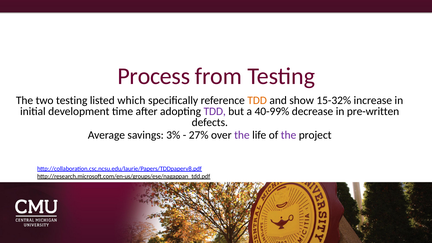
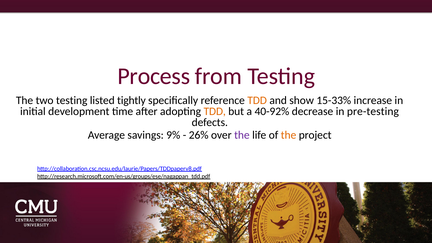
which: which -> tightly (131, 101)
15-32%: 15-32% -> 15-33% (334, 101)
TDD colour: purple -> orange (215, 111)
40-99%: 40-99% -> 40-92% (272, 111)
pre-written: pre-written -> pre-testing (373, 111)
3%: 3% -> 9% (173, 135)
27%: 27% -> 26% (199, 135)
the colour: purple -> orange (289, 135)
